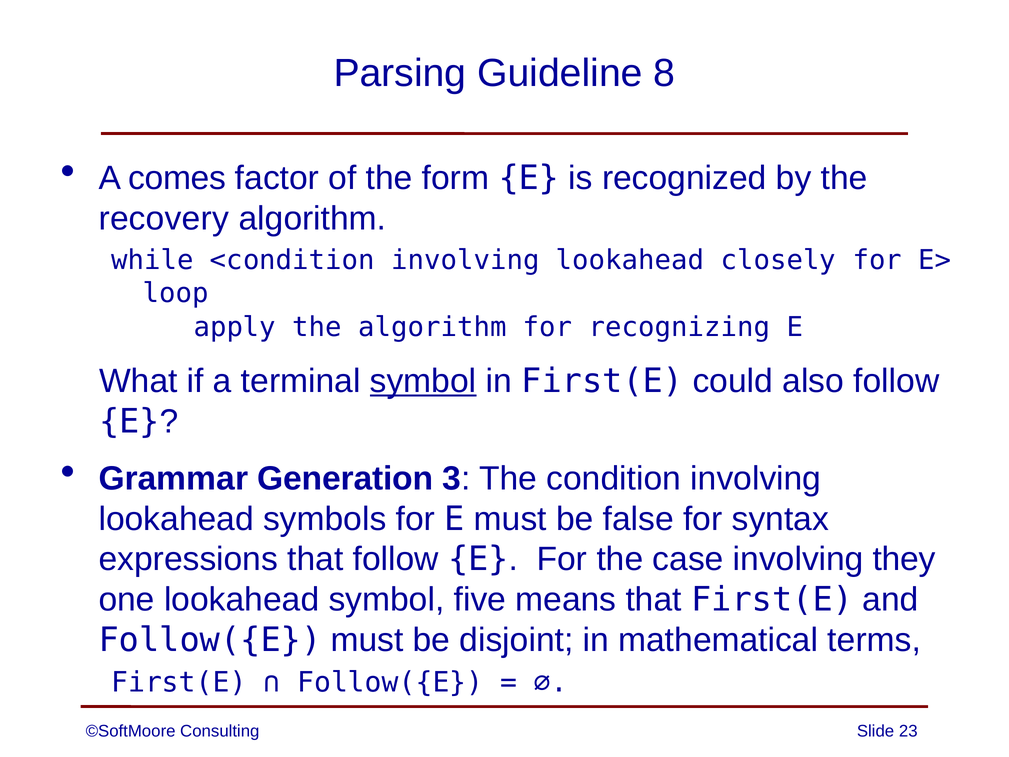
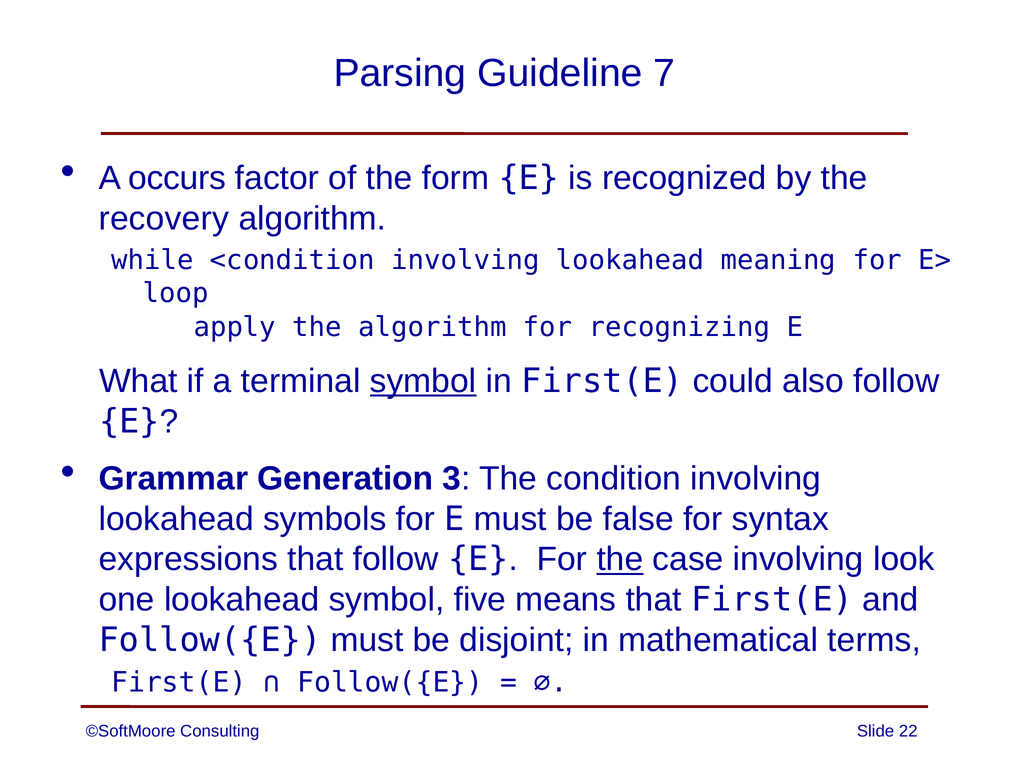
8: 8 -> 7 (664, 73)
comes: comes -> occurs (177, 178)
closely: closely -> meaning (778, 260)
the underline: none -> present (620, 559)
they: they -> look (904, 559)
23: 23 -> 22 (908, 731)
